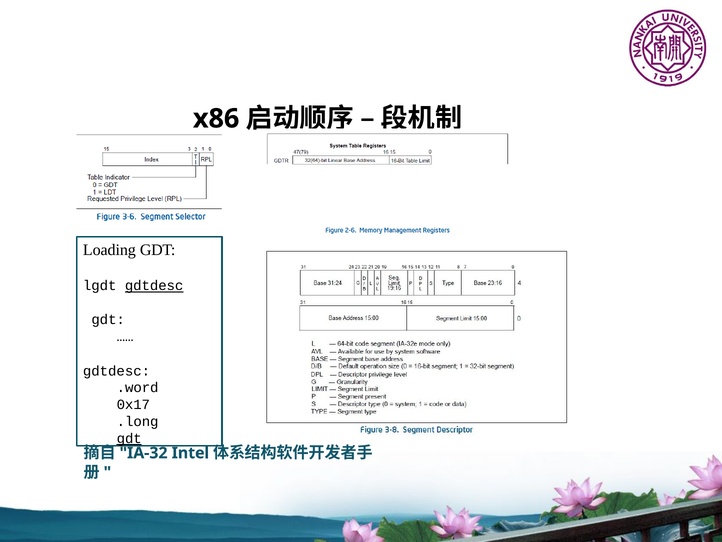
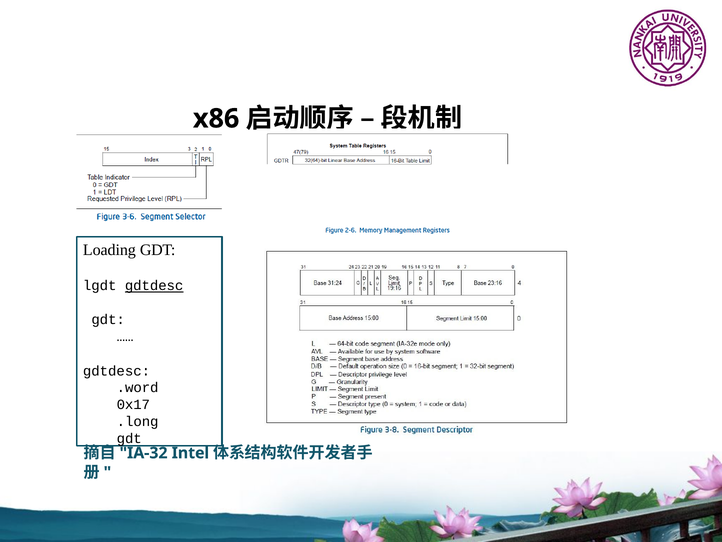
gdt underline: present -> none (129, 438)
